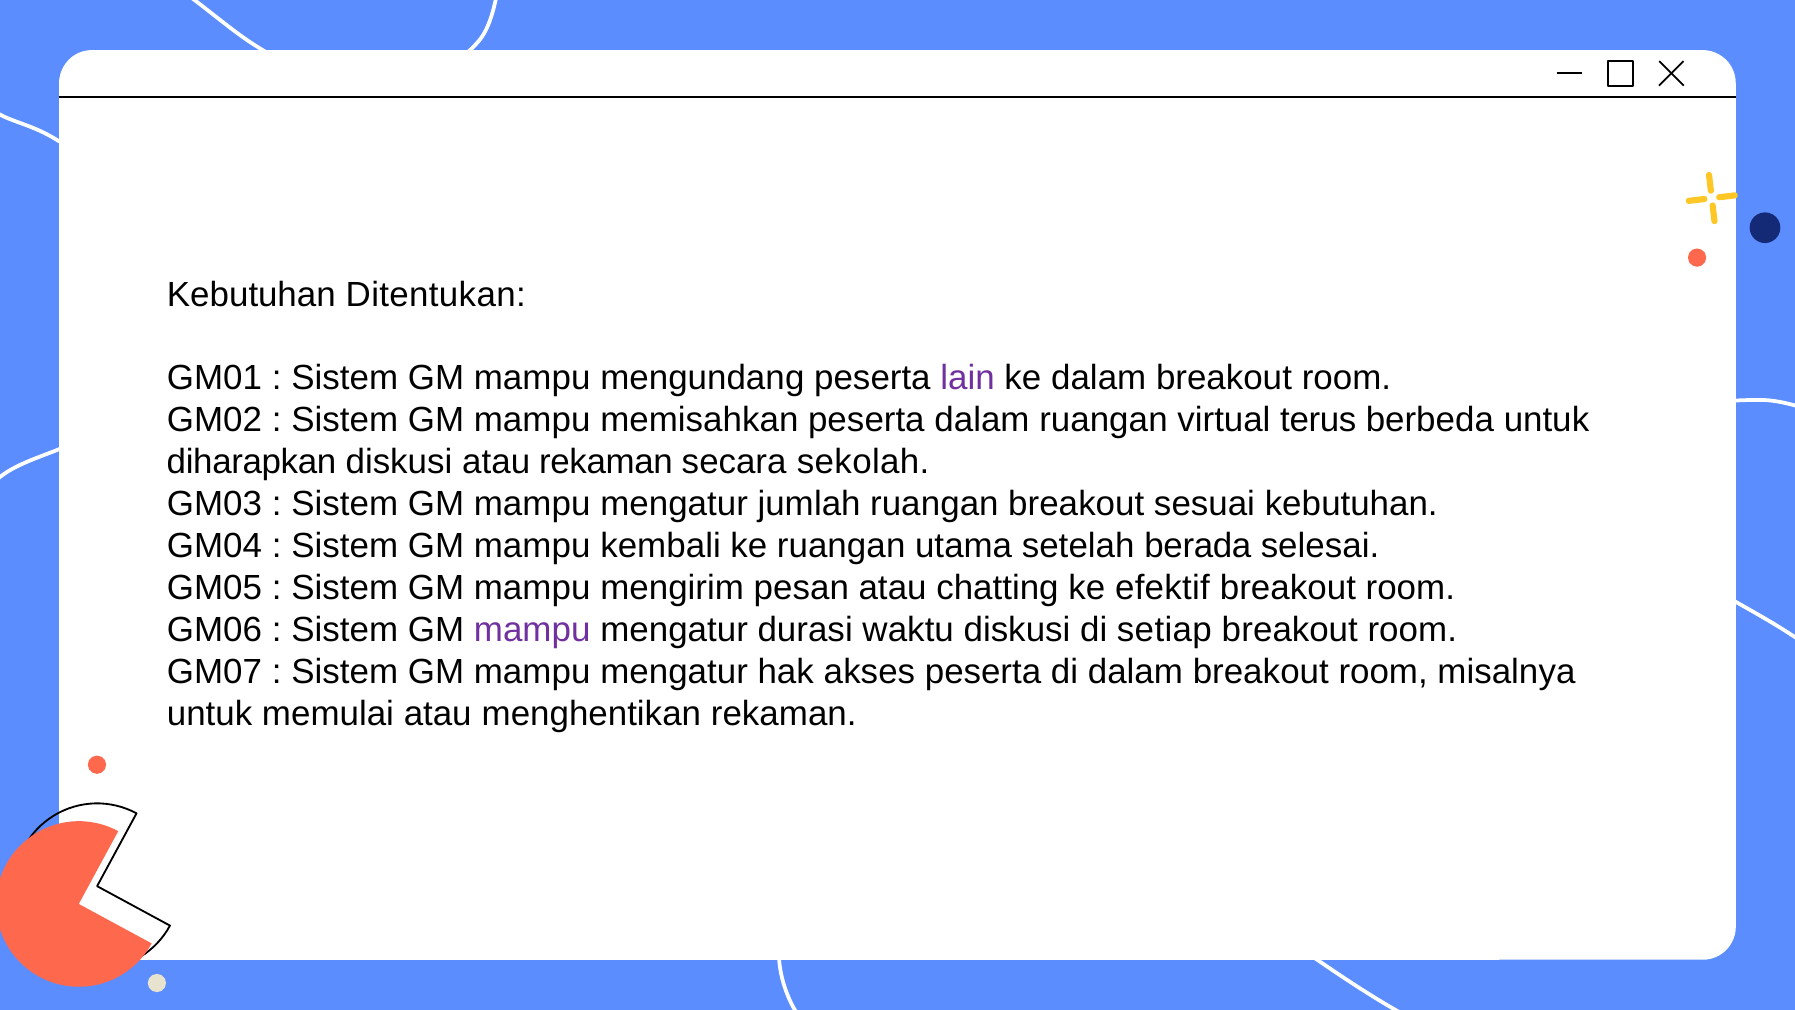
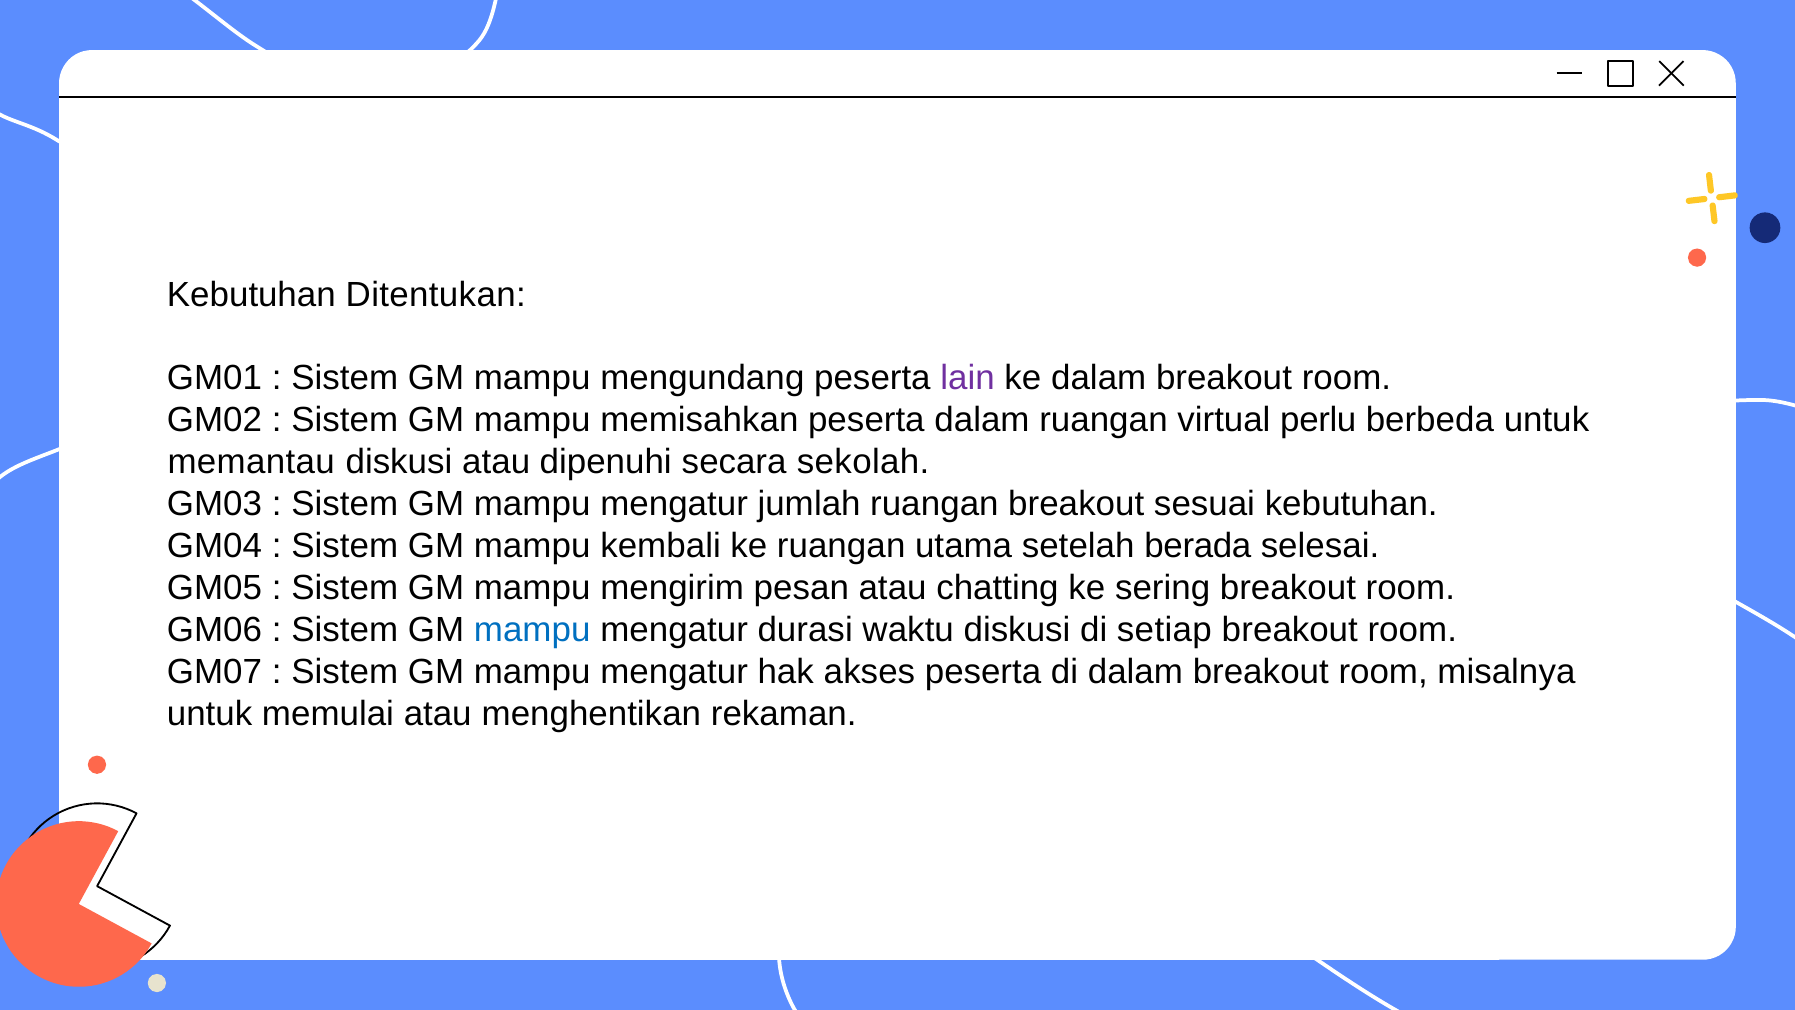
terus: terus -> perlu (1318, 420)
diharapkan: diharapkan -> memantau (251, 462)
atau rekaman: rekaman -> dipenuhi (606, 462)
efektif: efektif -> sering (1163, 588)
mampu colour: purple -> blue (532, 630)
